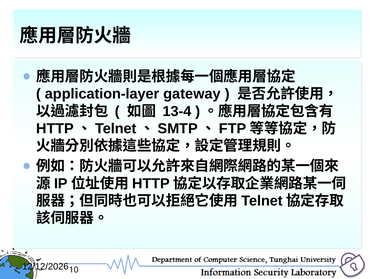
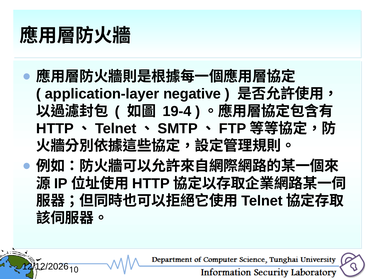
gateway: gateway -> negative (192, 94)
13-4: 13-4 -> 19-4 (177, 111)
